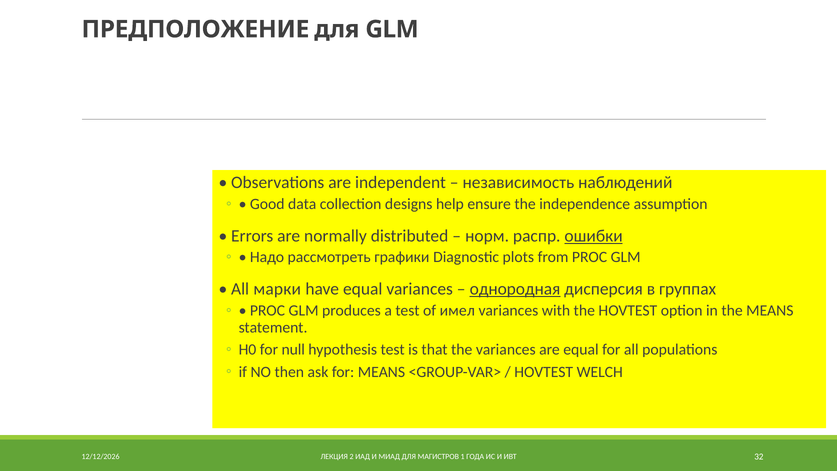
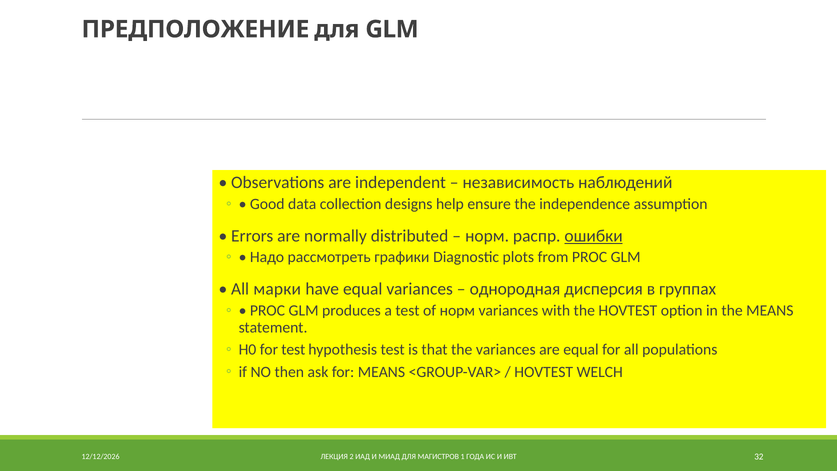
однородная underline: present -> none (515, 289)
of имел: имел -> норм (457, 310)
for null: null -> test (293, 350)
